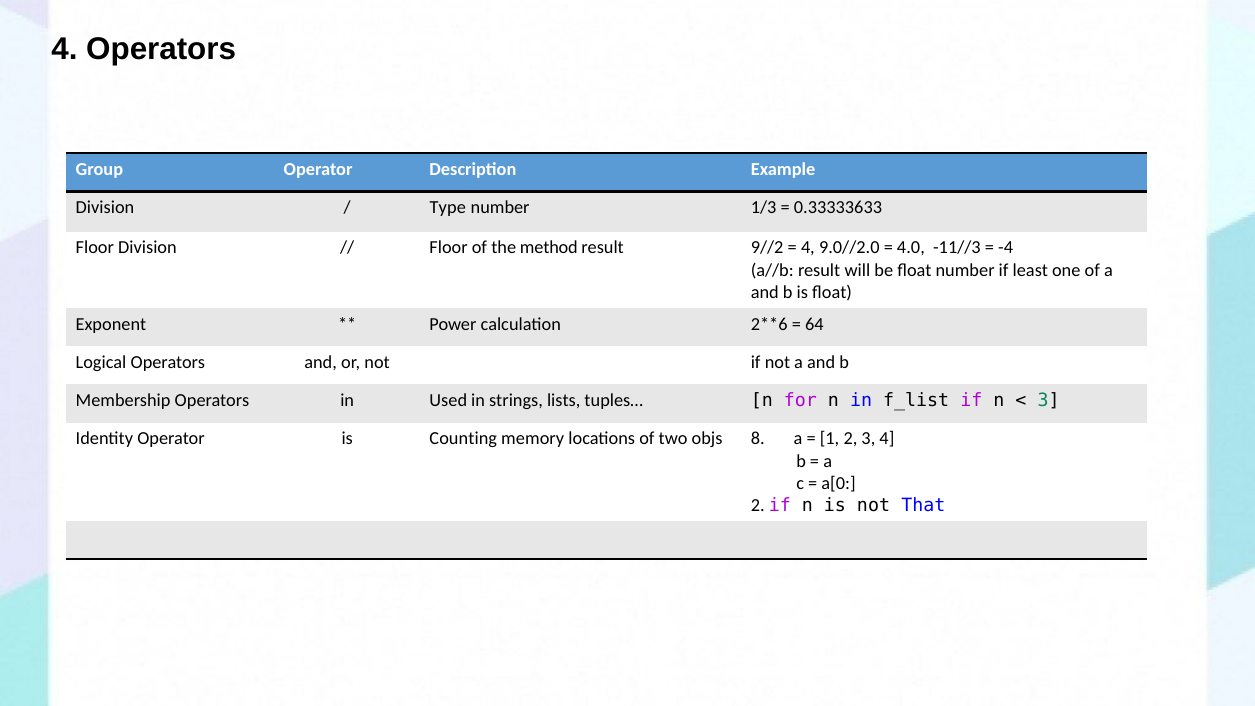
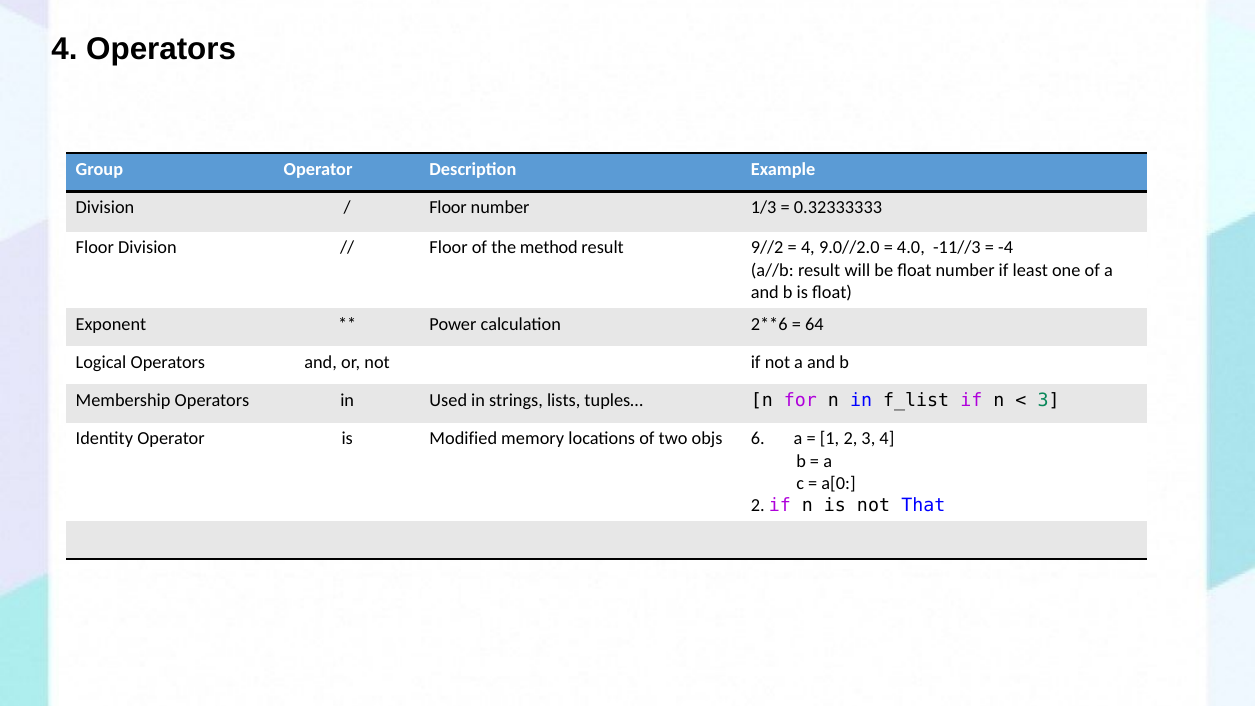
Type: Type -> Floor (448, 208)
0.33333633: 0.33333633 -> 0.32333333 (838, 208)
Counting: Counting -> Modified (463, 439)
8: 8 -> 6 (758, 439)
